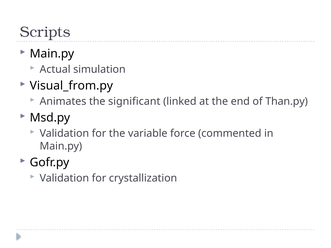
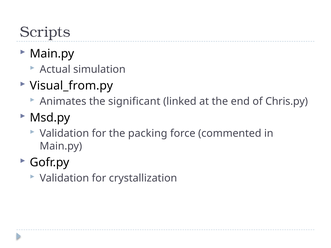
Than.py: Than.py -> Chris.py (287, 102)
variable: variable -> packing (148, 134)
